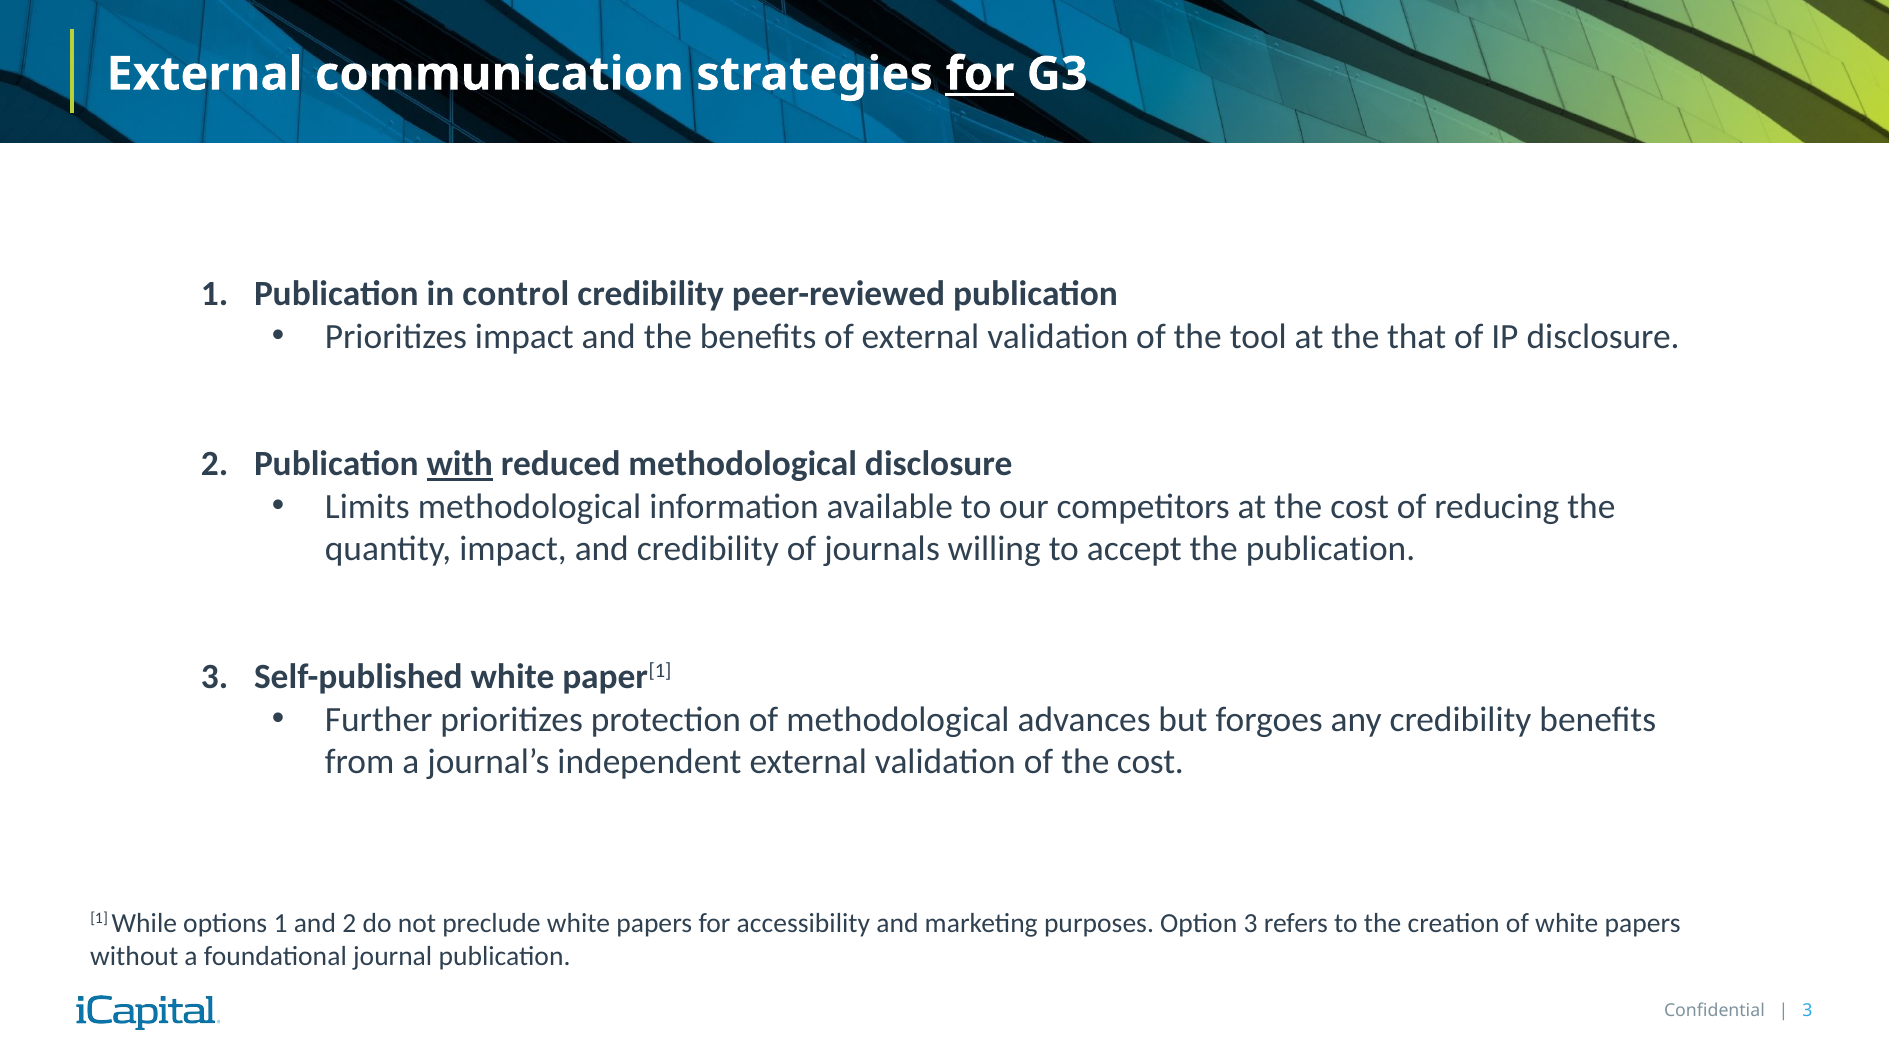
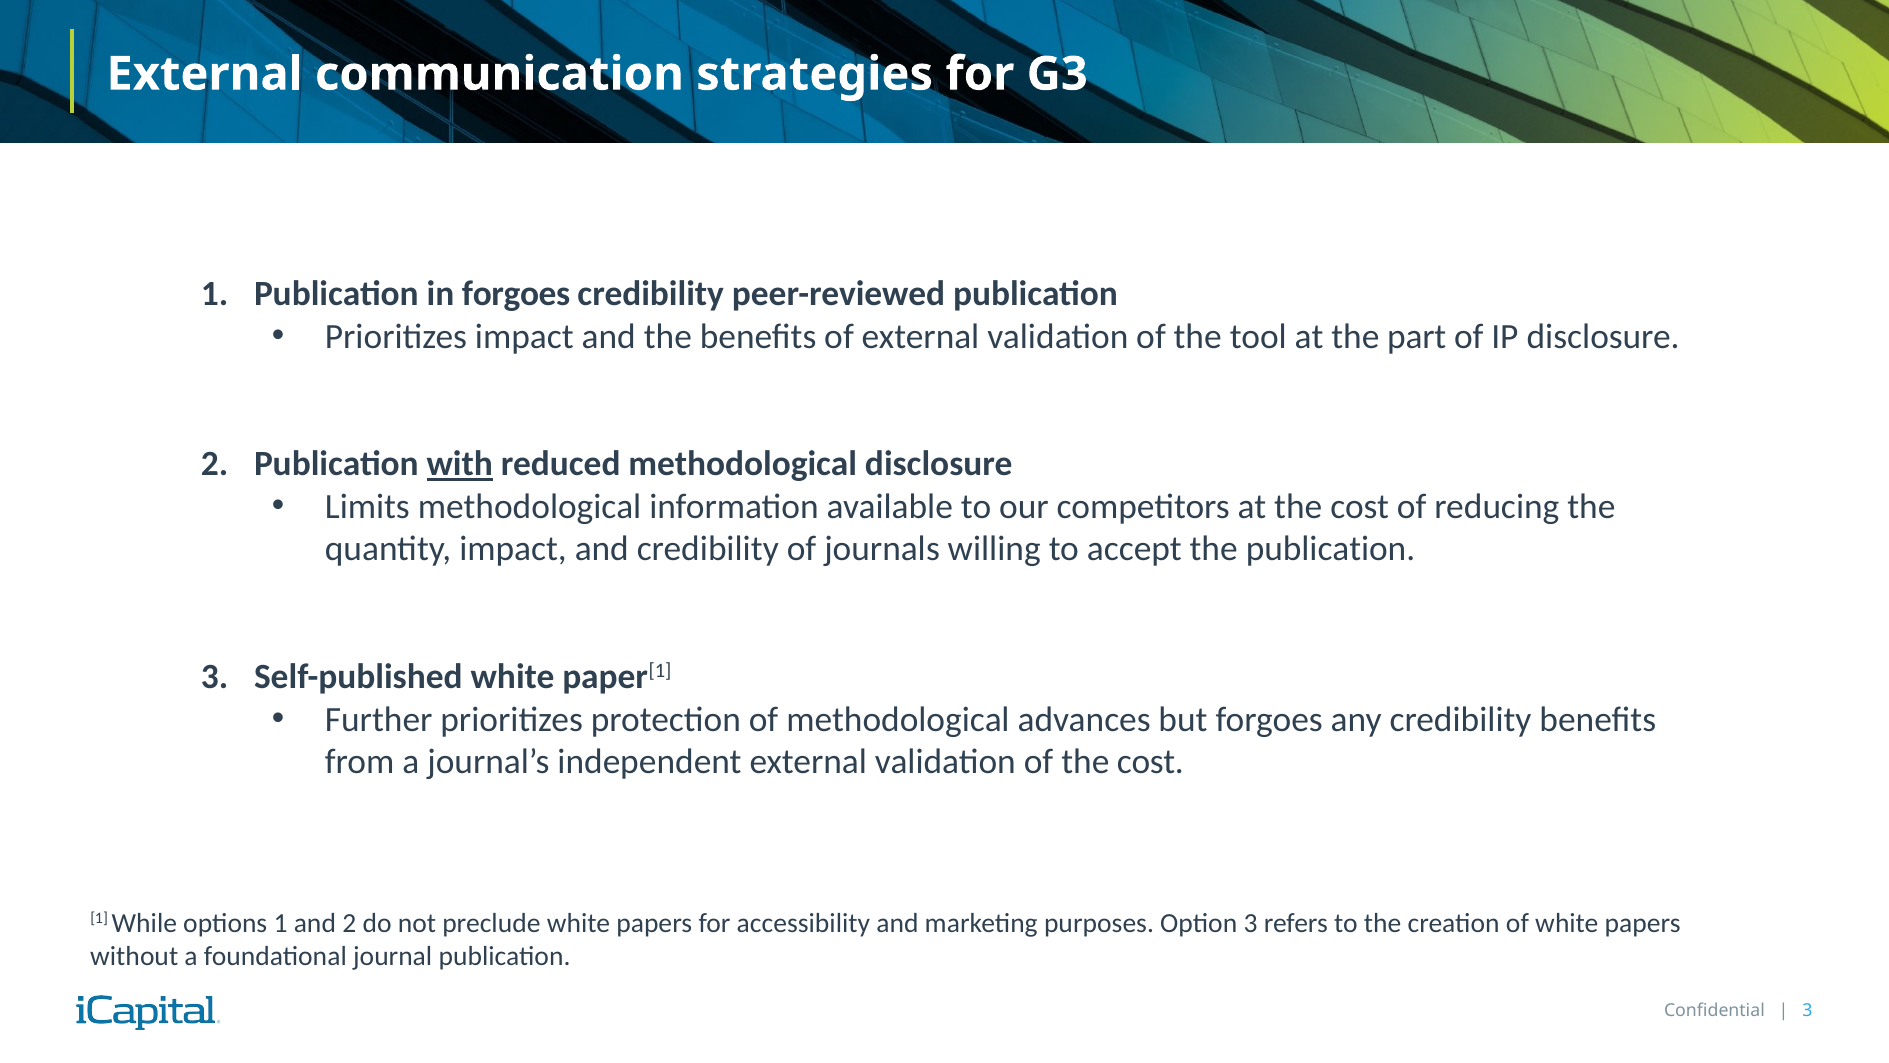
for underline: present -> none (980, 74)
in control: control -> forgoes (516, 294)
that: that -> part (1417, 337)
